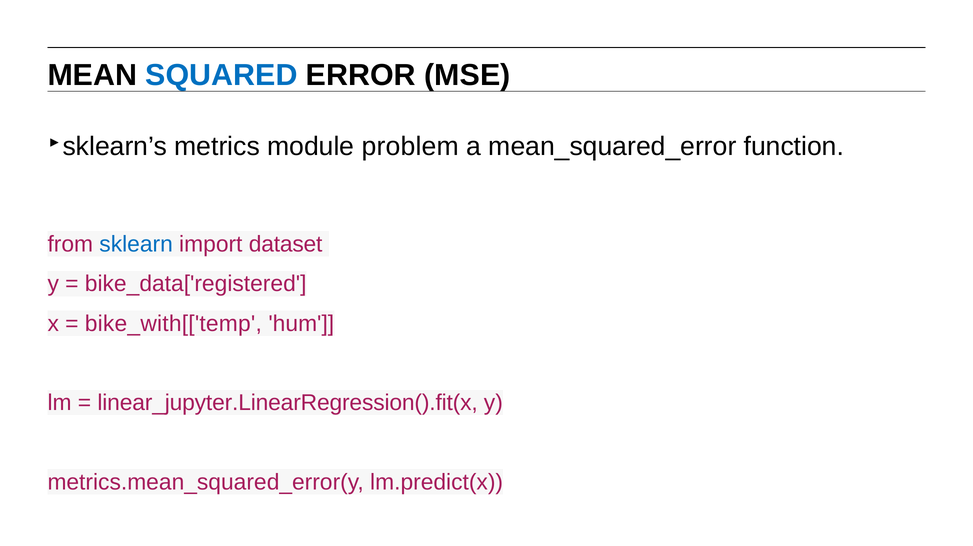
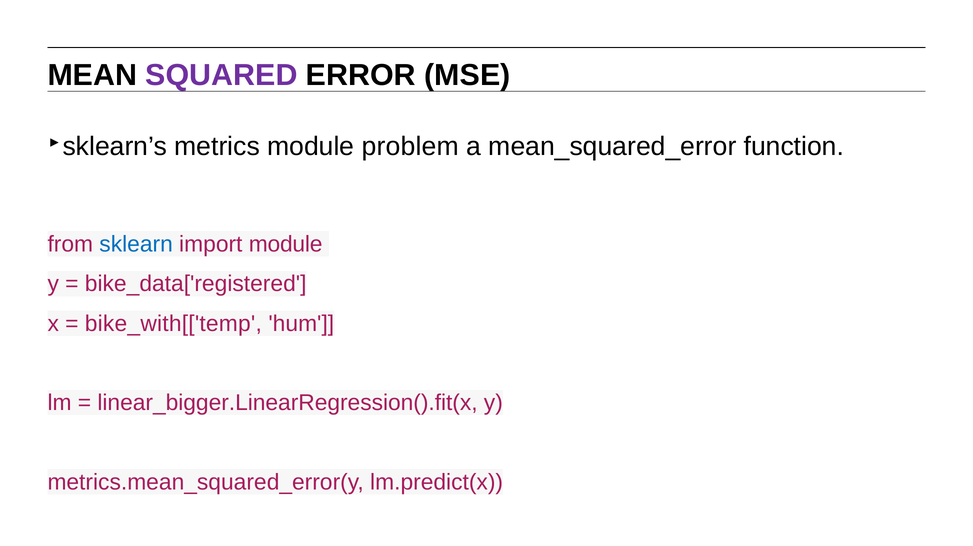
SQUARED colour: blue -> purple (221, 75)
import dataset: dataset -> module (286, 244)
linear_jupyter.LinearRegression().fit(x: linear_jupyter.LinearRegression().fit(x -> linear_bigger.LinearRegression().fit(x (288, 403)
